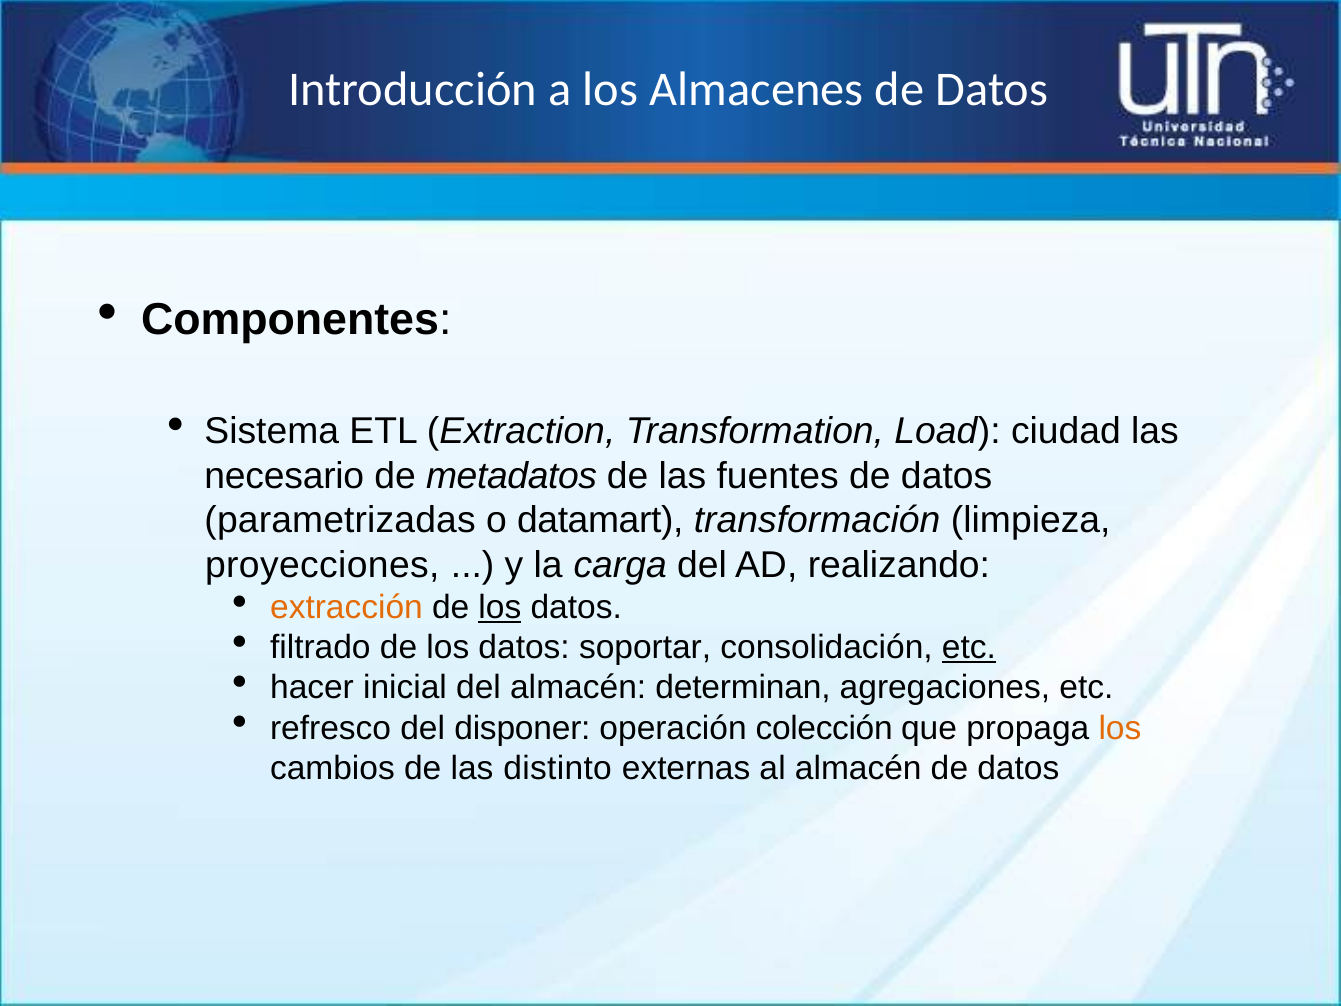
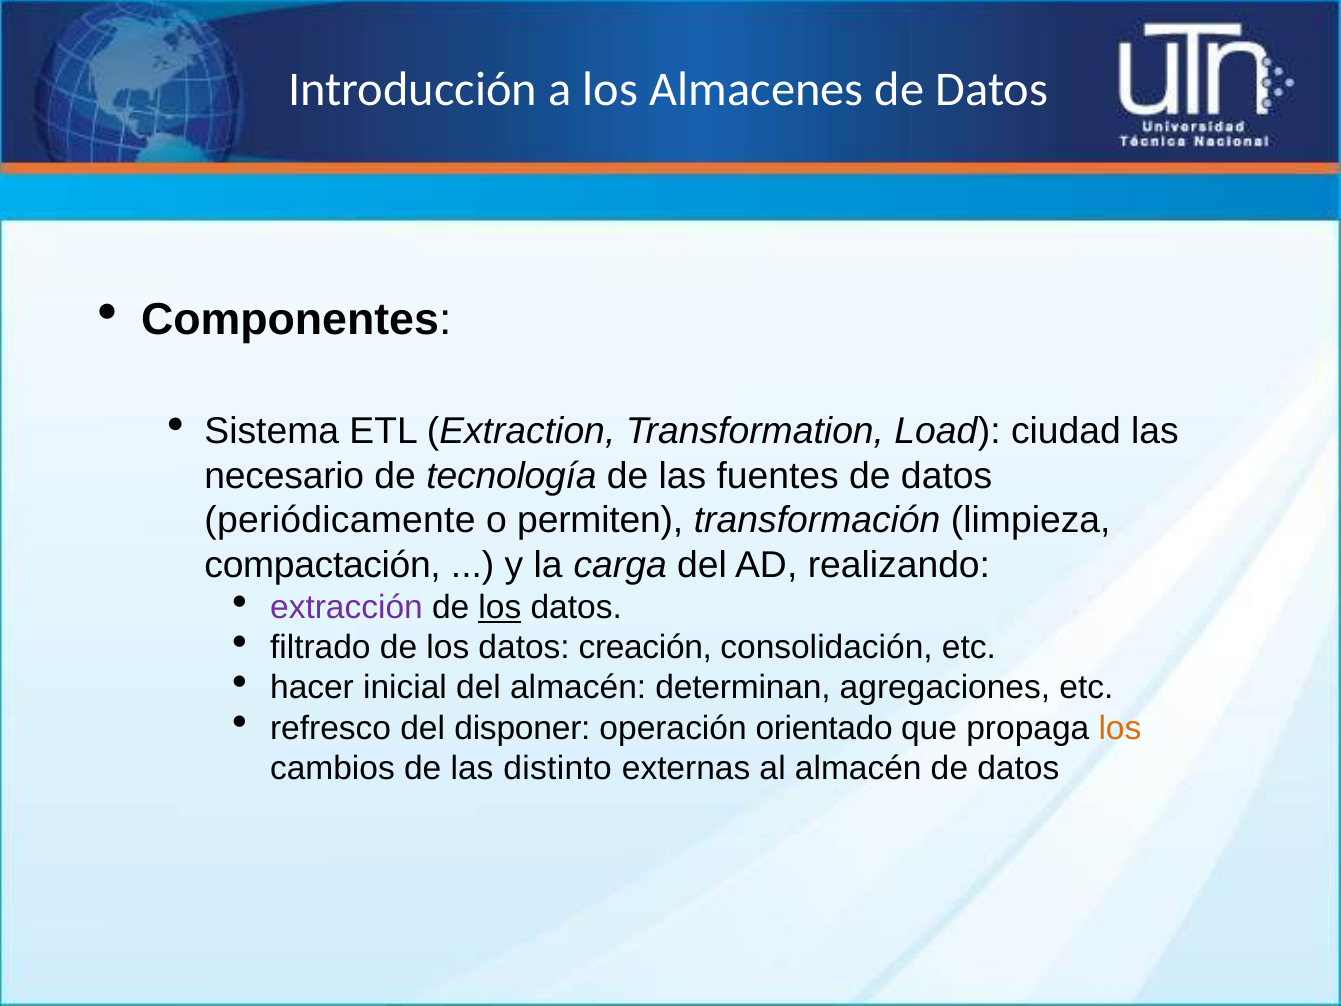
metadatos: metadatos -> tecnología (511, 476)
parametrizadas: parametrizadas -> periódicamente (340, 520)
datamart: datamart -> permiten (600, 520)
proyecciones: proyecciones -> compactación (323, 565)
extracción colour: orange -> purple (346, 607)
soportar: soportar -> creación (645, 648)
etc underline: present -> none (969, 648)
colección: colección -> orientado (824, 728)
